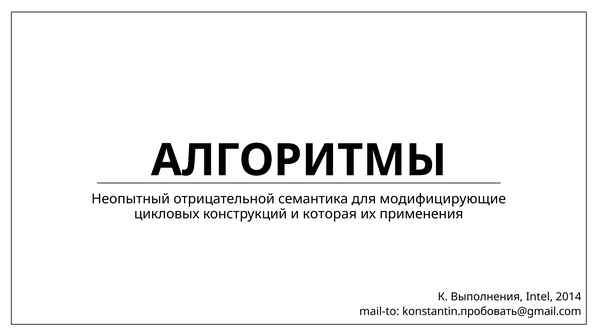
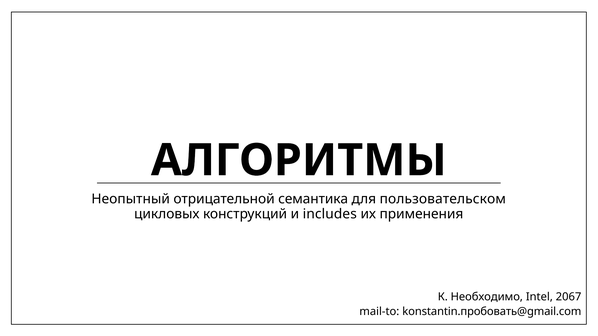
модифицирующие: модифицирующие -> пользовательском (443, 199)
которая: которая -> includes (330, 214)
Выполнения: Выполнения -> Необходимо (487, 297)
2014: 2014 -> 2067 (569, 297)
